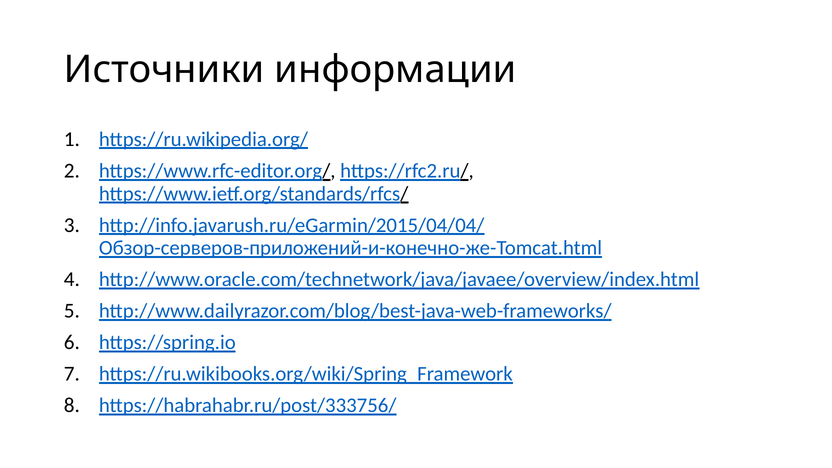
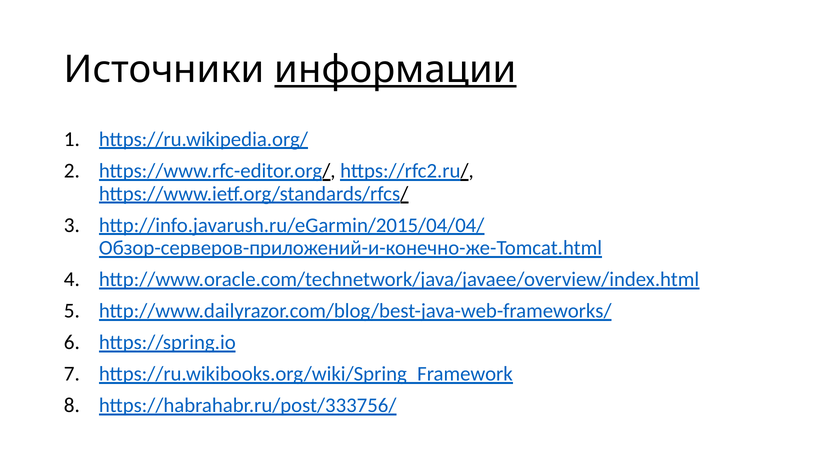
информации underline: none -> present (396, 70)
